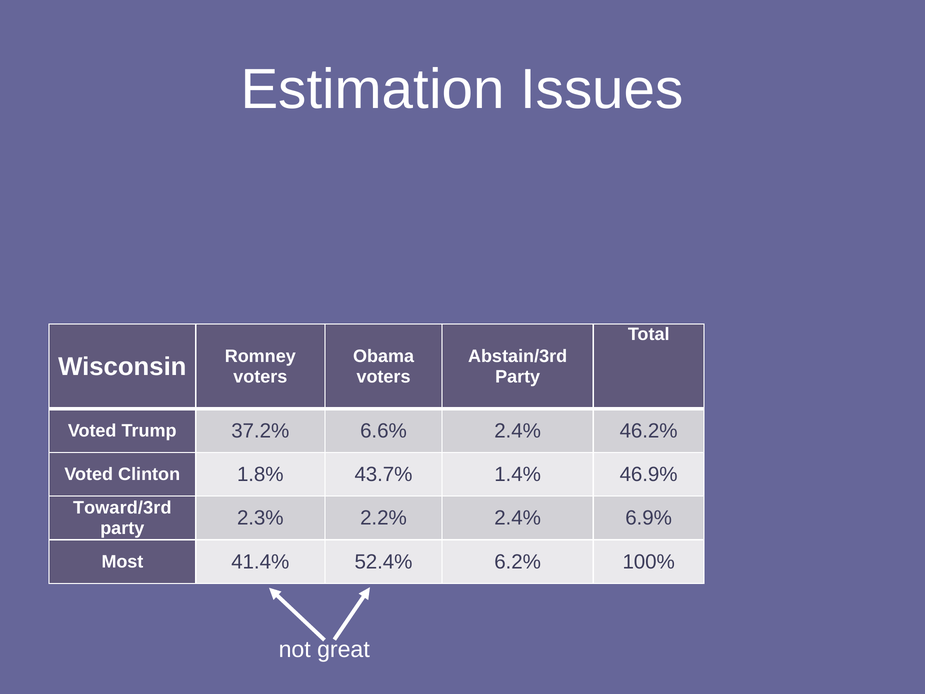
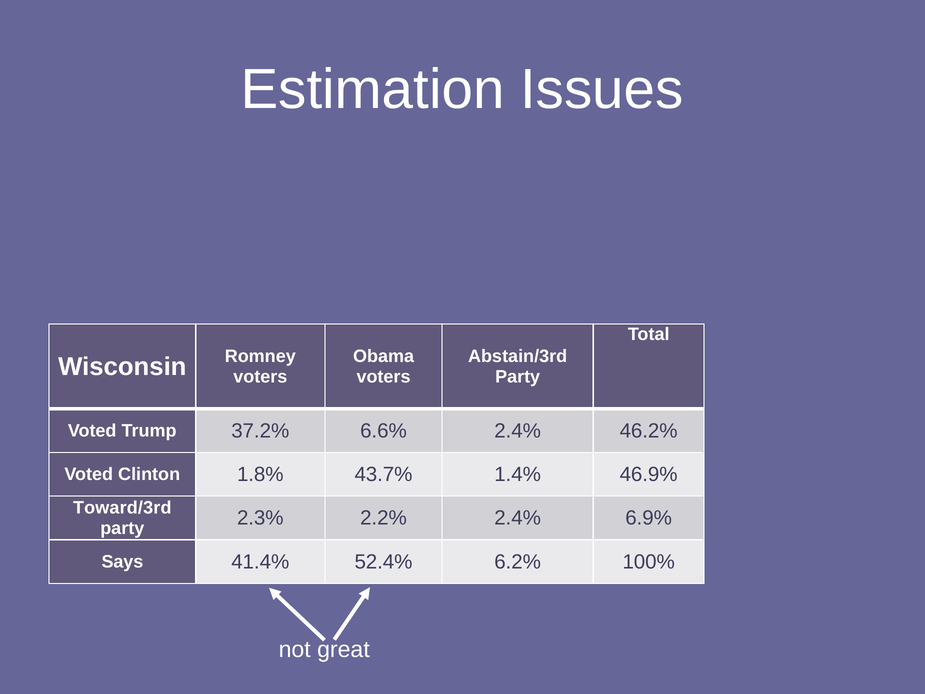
Most: Most -> Says (122, 562)
